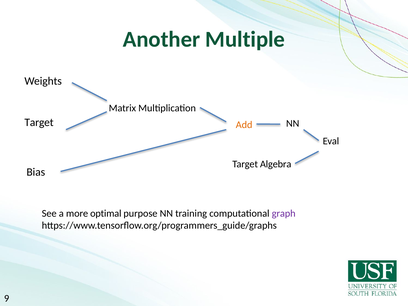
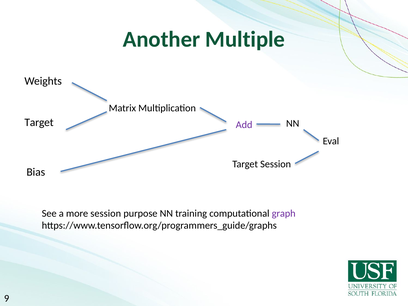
Add colour: orange -> purple (244, 125)
Target Algebra: Algebra -> Session (276, 164)
more optimal: optimal -> session (106, 213)
